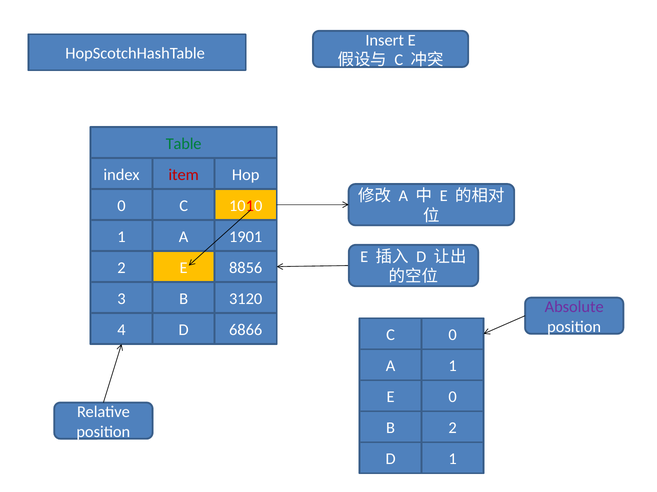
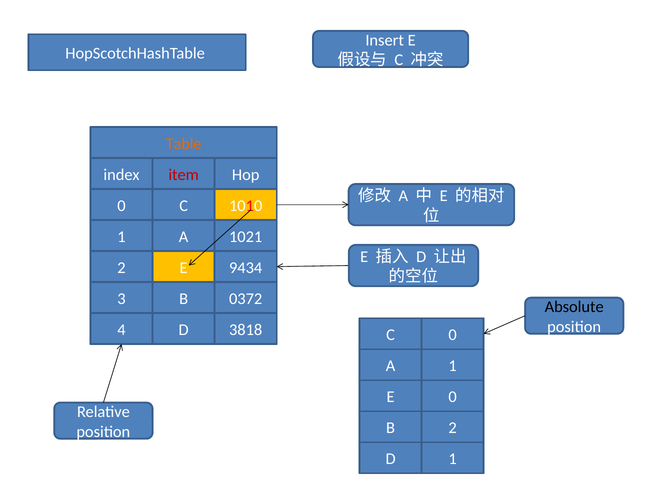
Table colour: green -> orange (184, 144)
1901: 1901 -> 1021 (246, 237)
8856: 8856 -> 9434 (246, 268)
3120: 3120 -> 0372 (246, 299)
Absolute colour: purple -> black (574, 307)
6866: 6866 -> 3818 (246, 330)
